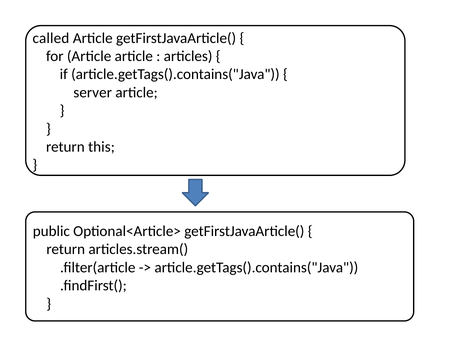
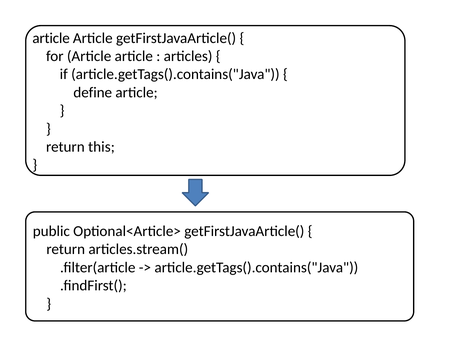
called: called -> article (51, 38)
server: server -> define (93, 92)
